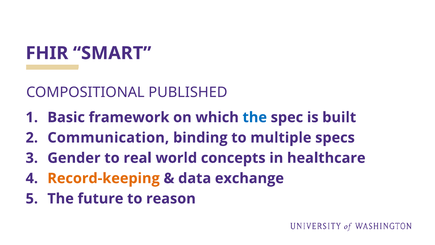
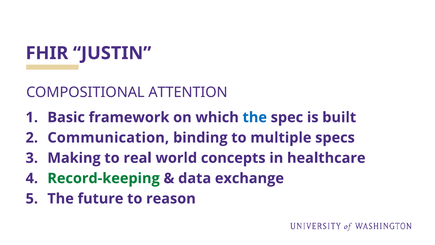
SMART: SMART -> JUSTIN (112, 53)
PUBLISHED: PUBLISHED -> ATTENTION (188, 92)
Gender: Gender -> Making (74, 158)
Record-keeping colour: orange -> green (104, 178)
